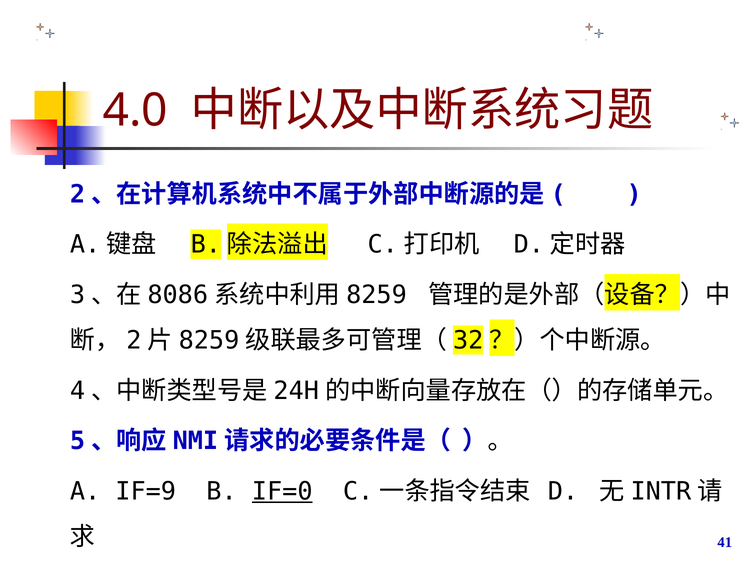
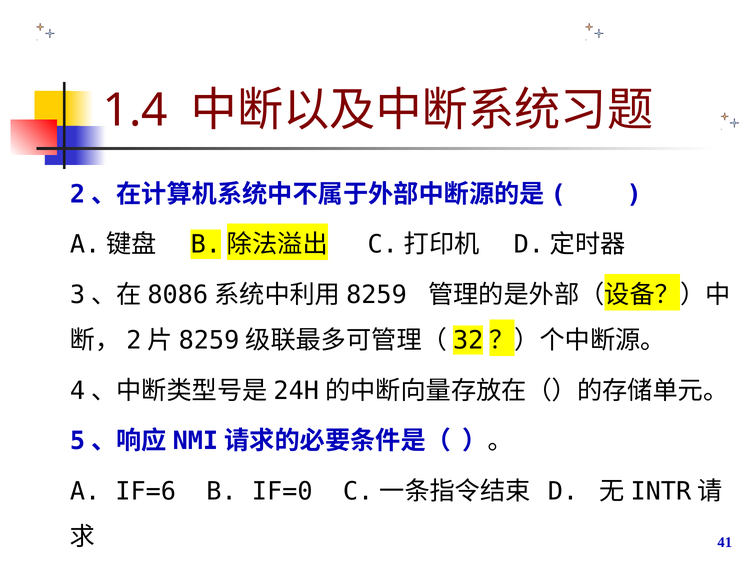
4.0: 4.0 -> 1.4 (135, 110)
IF=9: IF=9 -> IF=6 (146, 492)
IF=0 underline: present -> none (282, 492)
